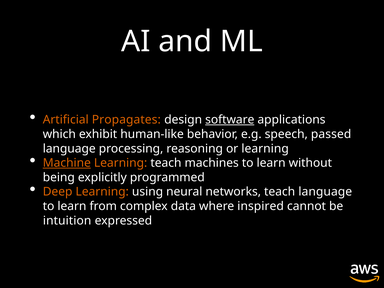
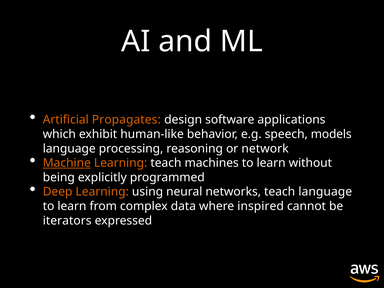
software underline: present -> none (230, 120)
passed: passed -> models (331, 134)
or learning: learning -> network (265, 149)
intuition: intuition -> iterators (67, 221)
